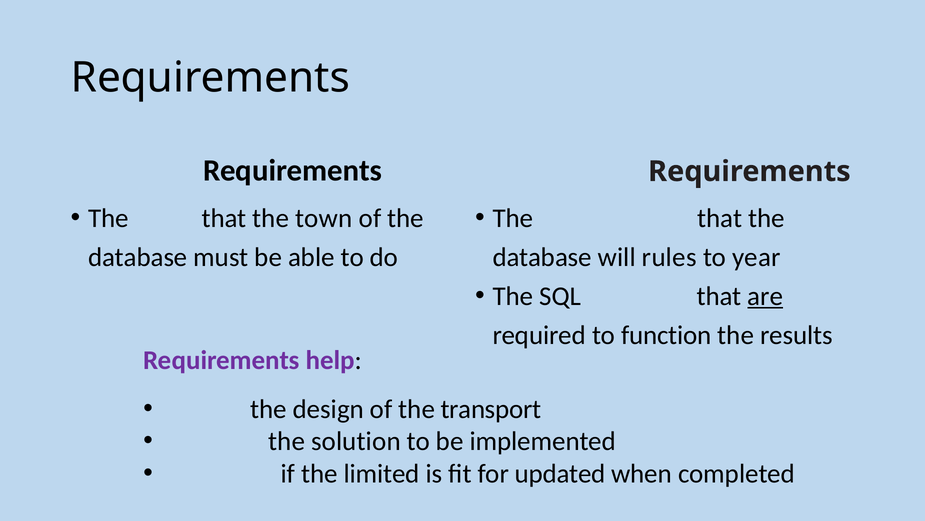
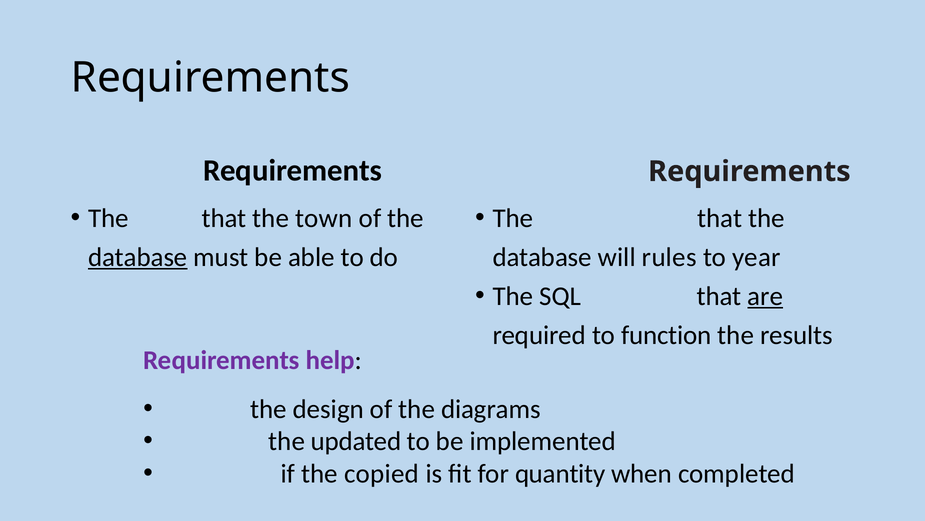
database underline: none -> present (138, 257)
transport: transport -> diagrams (491, 409)
solution: solution -> updated (356, 441)
limited: limited -> copied (381, 473)
updated: updated -> quantity (560, 473)
